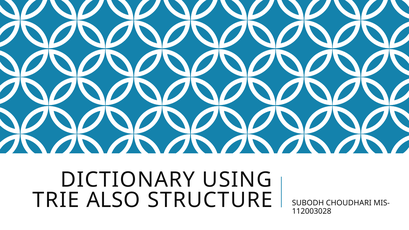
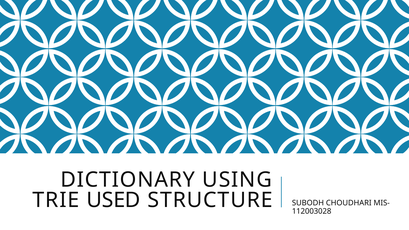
ALSO: ALSO -> USED (114, 200)
